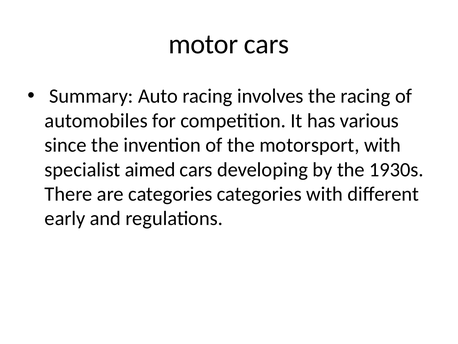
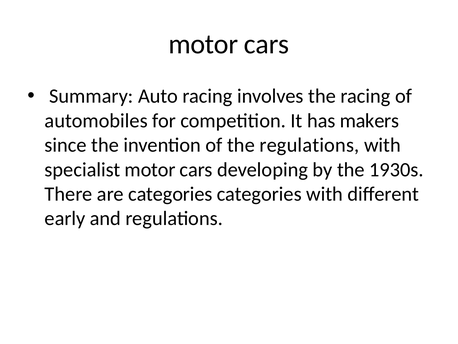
various: various -> makers (369, 121)
the motorsport: motorsport -> regulations (309, 145)
specialist aimed: aimed -> motor (150, 169)
